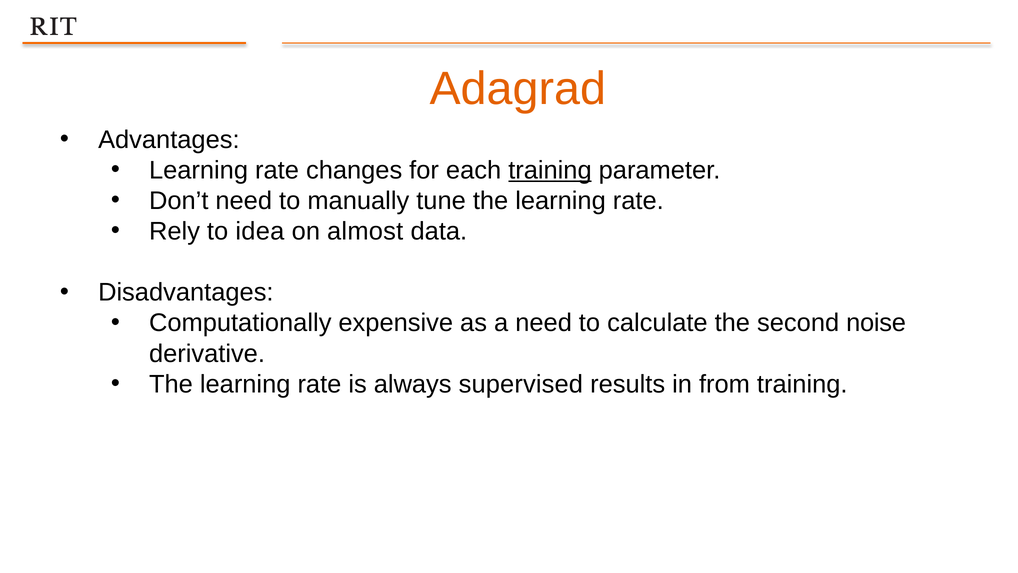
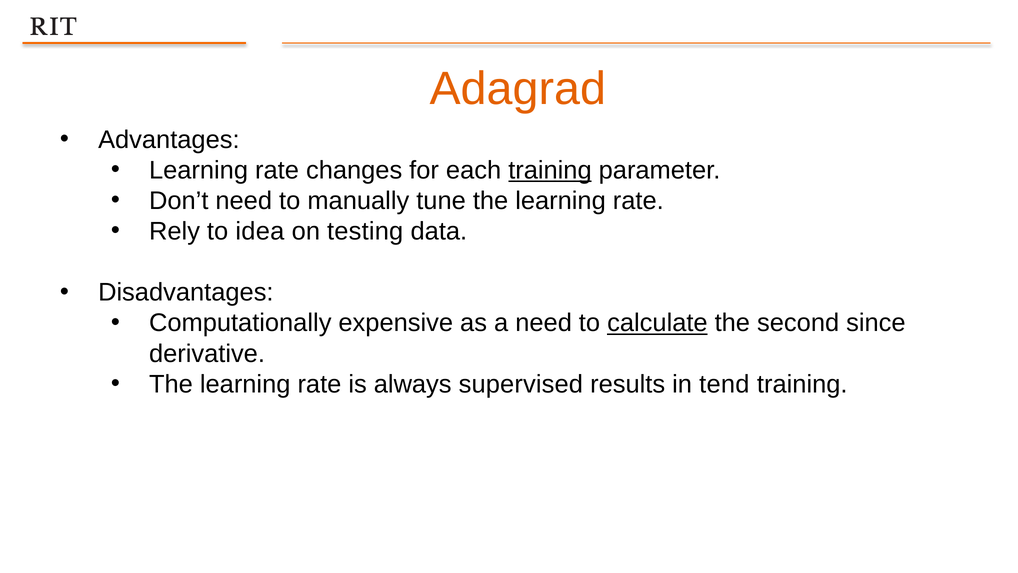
almost: almost -> testing (365, 231)
calculate underline: none -> present (657, 323)
noise: noise -> since (876, 323)
from: from -> tend (724, 384)
